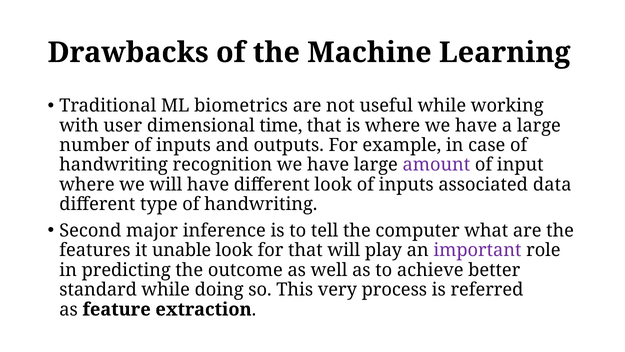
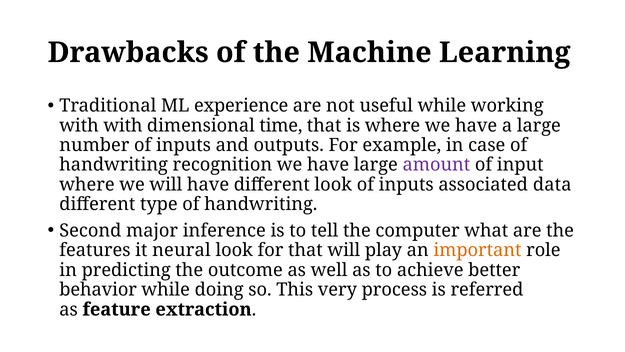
biometrics: biometrics -> experience (241, 106)
with user: user -> with (123, 125)
unable: unable -> neural (181, 250)
important colour: purple -> orange (477, 250)
standard: standard -> behavior (98, 289)
